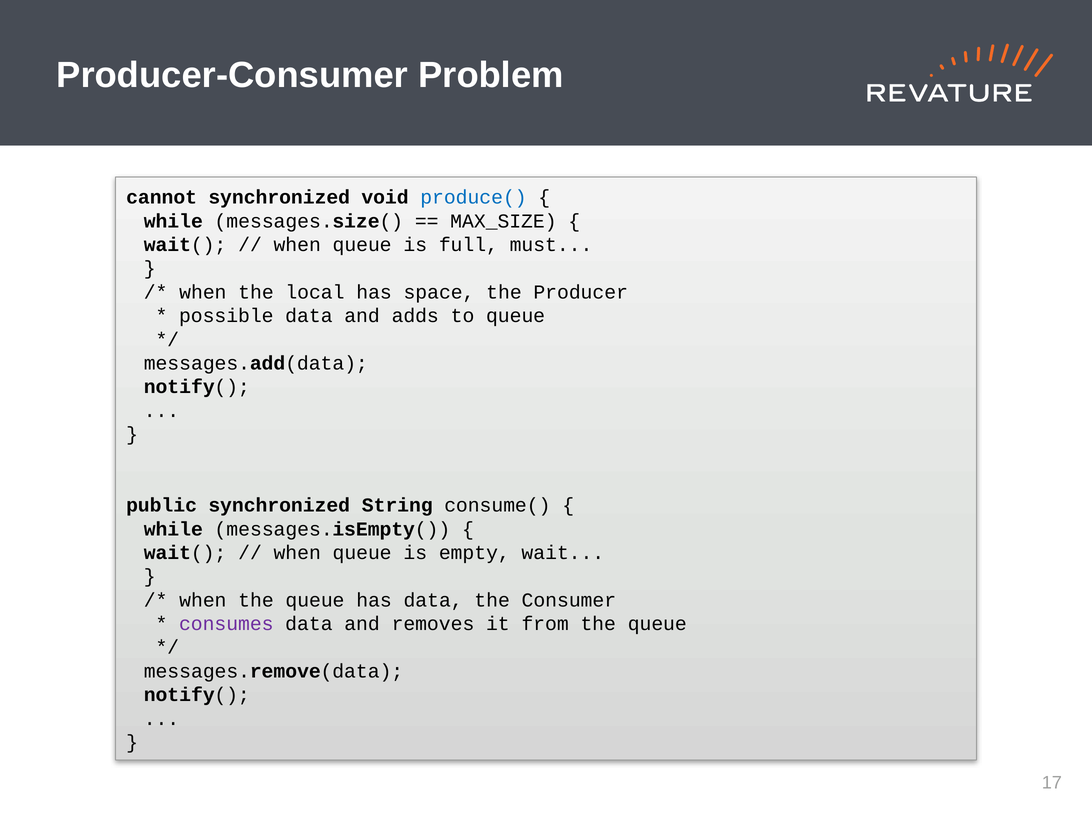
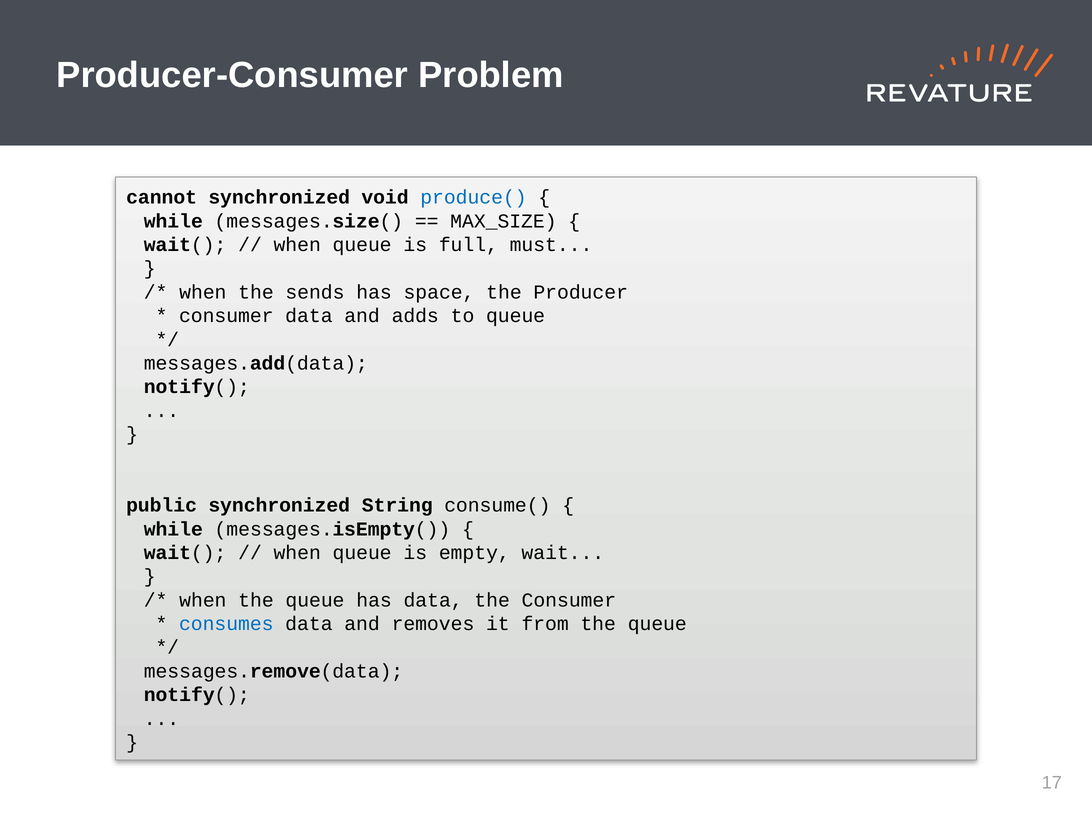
local: local -> sends (315, 292)
possible: possible -> consumer (226, 316)
consumes colour: purple -> blue (226, 624)
